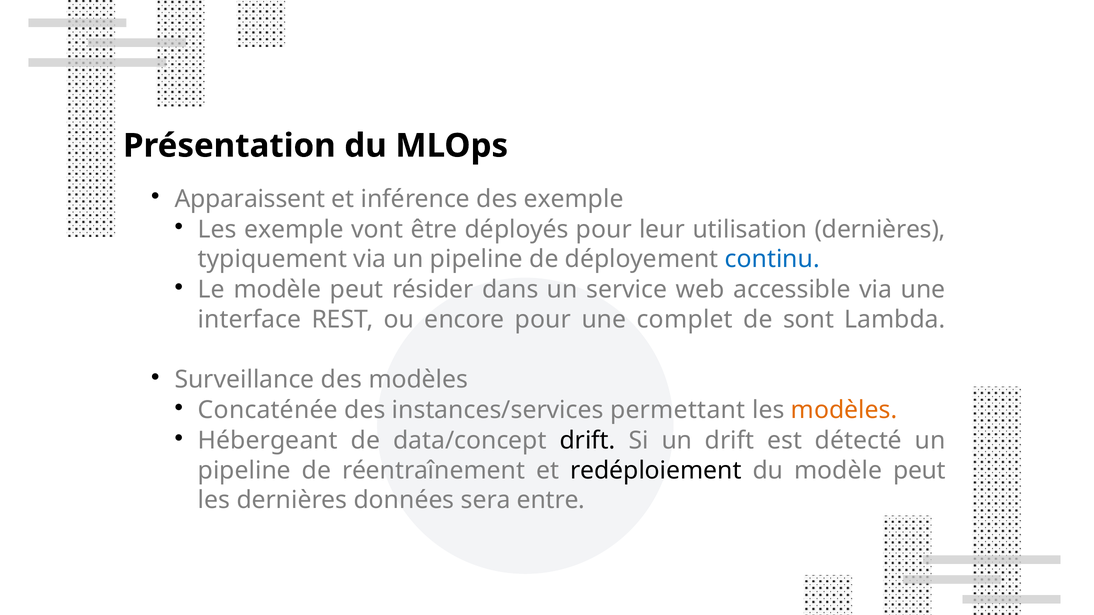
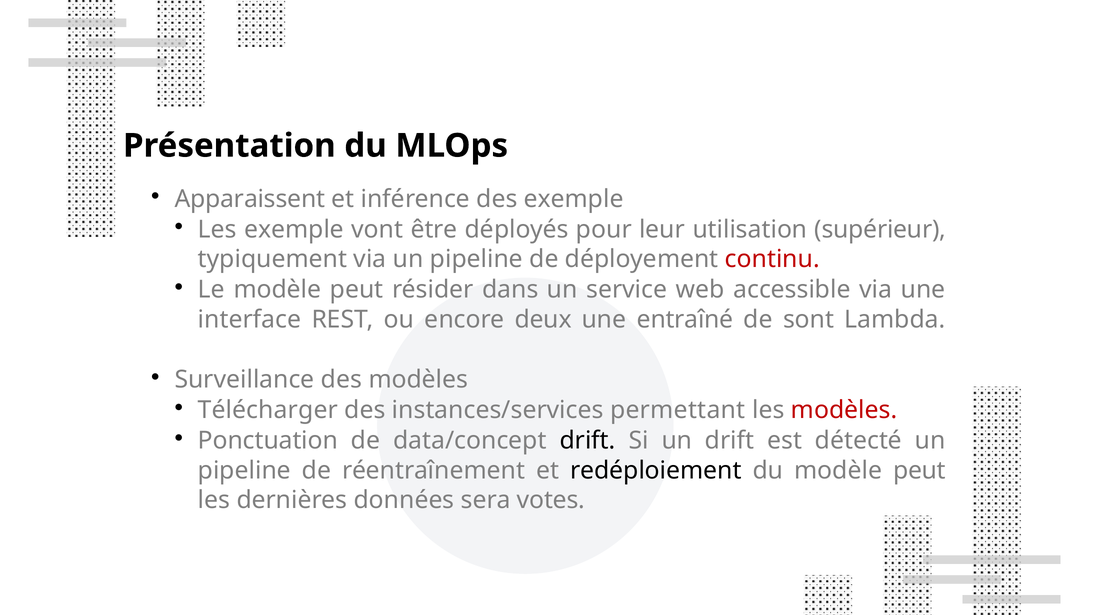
utilisation dernières: dernières -> supérieur (880, 230)
continu colour: blue -> red (772, 259)
encore pour: pour -> deux (543, 320)
complet: complet -> entraîné (685, 320)
Concaténée: Concaténée -> Télécharger (268, 410)
modèles colour: orange -> red (844, 410)
Hébergeant: Hébergeant -> Ponctuation (268, 441)
entre: entre -> votes (551, 501)
